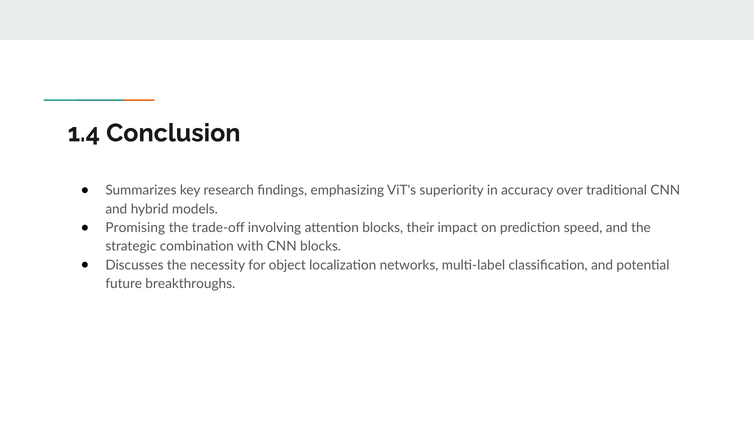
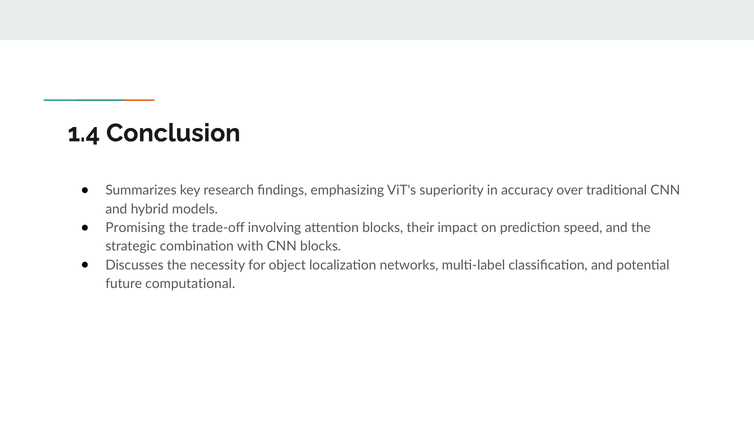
breakthroughs: breakthroughs -> computational (190, 284)
